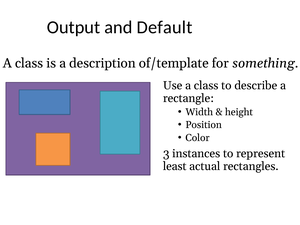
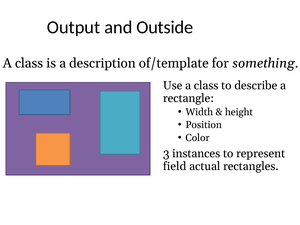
Default: Default -> Outside (165, 27)
least: least -> field (175, 166)
